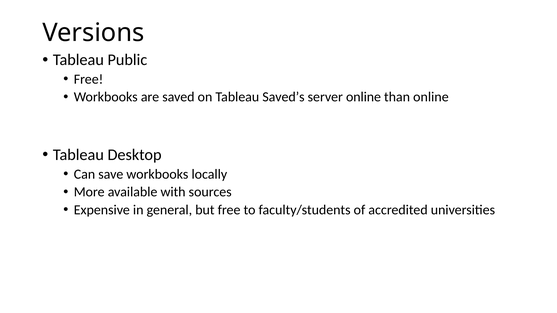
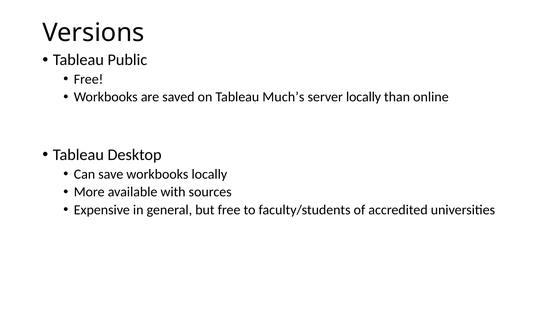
Saved’s: Saved’s -> Much’s (283, 97)
server online: online -> locally (364, 97)
